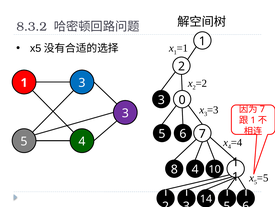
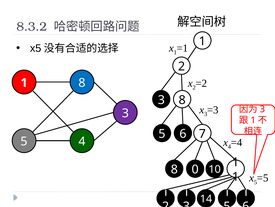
3: 3 -> 8 (82, 83)
3 0: 0 -> 8 (182, 100)
7: 7 -> 3 (262, 109)
8 4: 4 -> 0 (195, 169)
